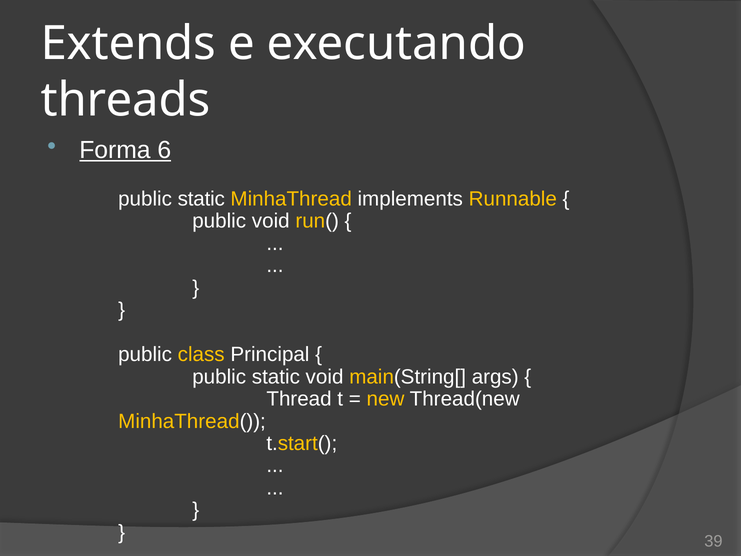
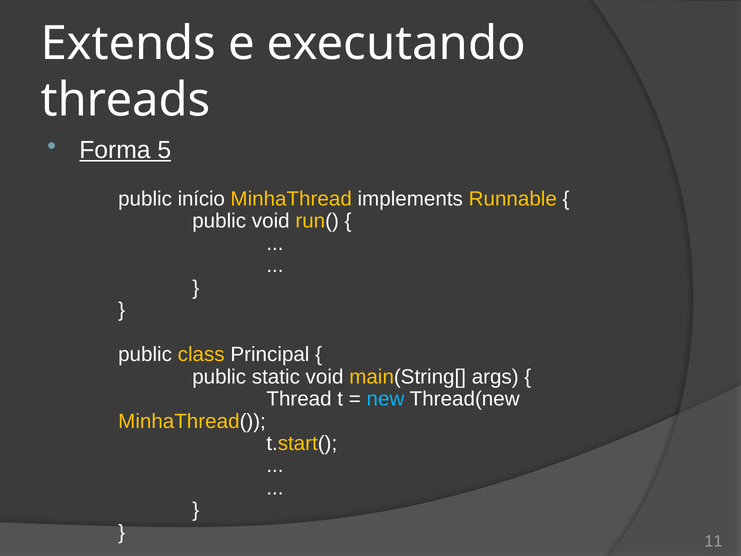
6: 6 -> 5 (164, 150)
static: static -> início (201, 199)
new colour: yellow -> light blue (386, 399)
39: 39 -> 11 (713, 541)
